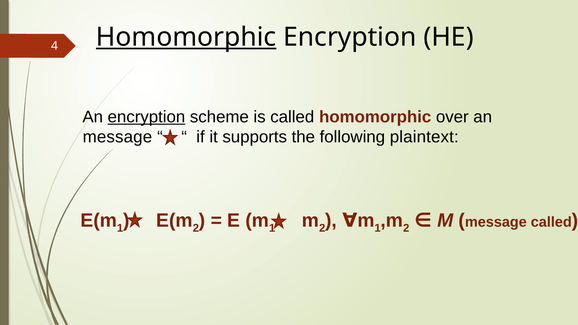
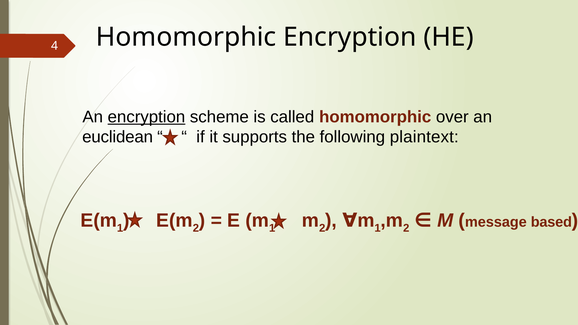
Homomorphic underline: present -> none (186, 37)
message: message -> euclidean (118, 137)
message called: called -> based (551, 222)
